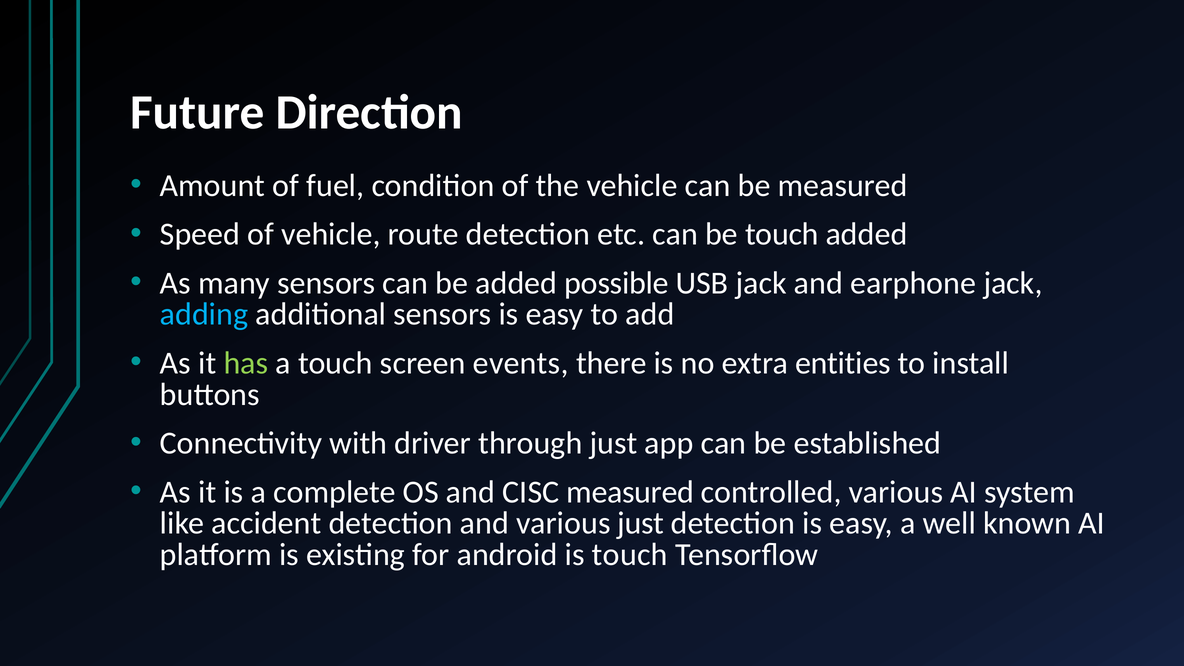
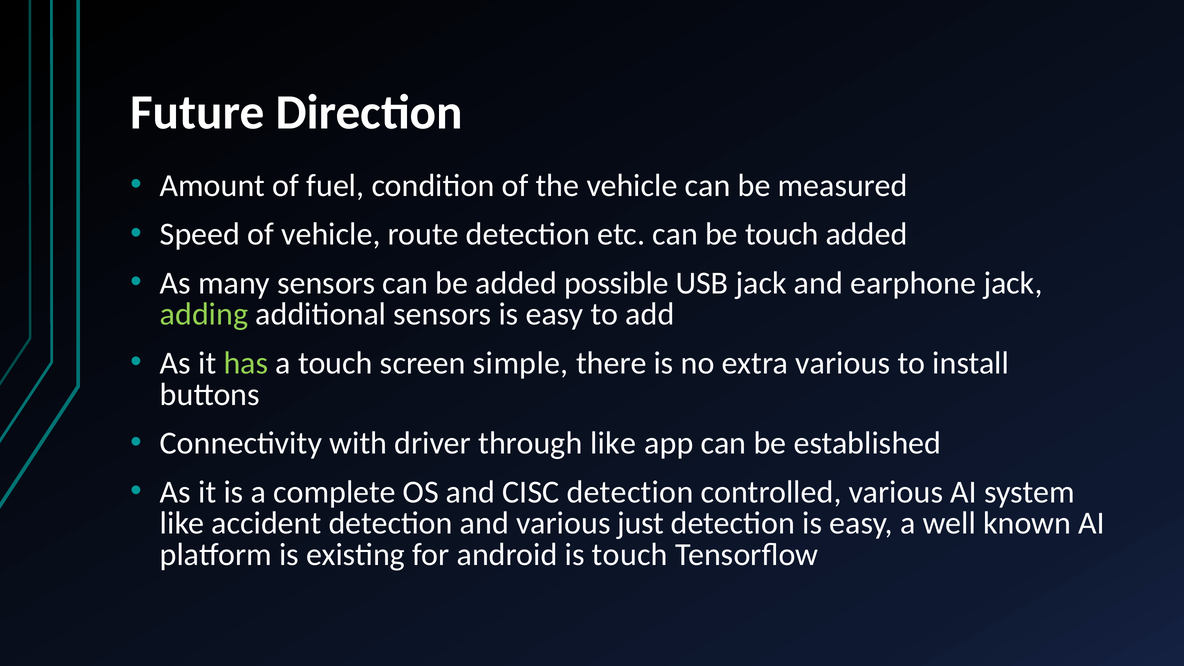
adding colour: light blue -> light green (204, 314)
events: events -> simple (521, 363)
extra entities: entities -> various (843, 363)
through just: just -> like (613, 443)
CISC measured: measured -> detection (630, 492)
